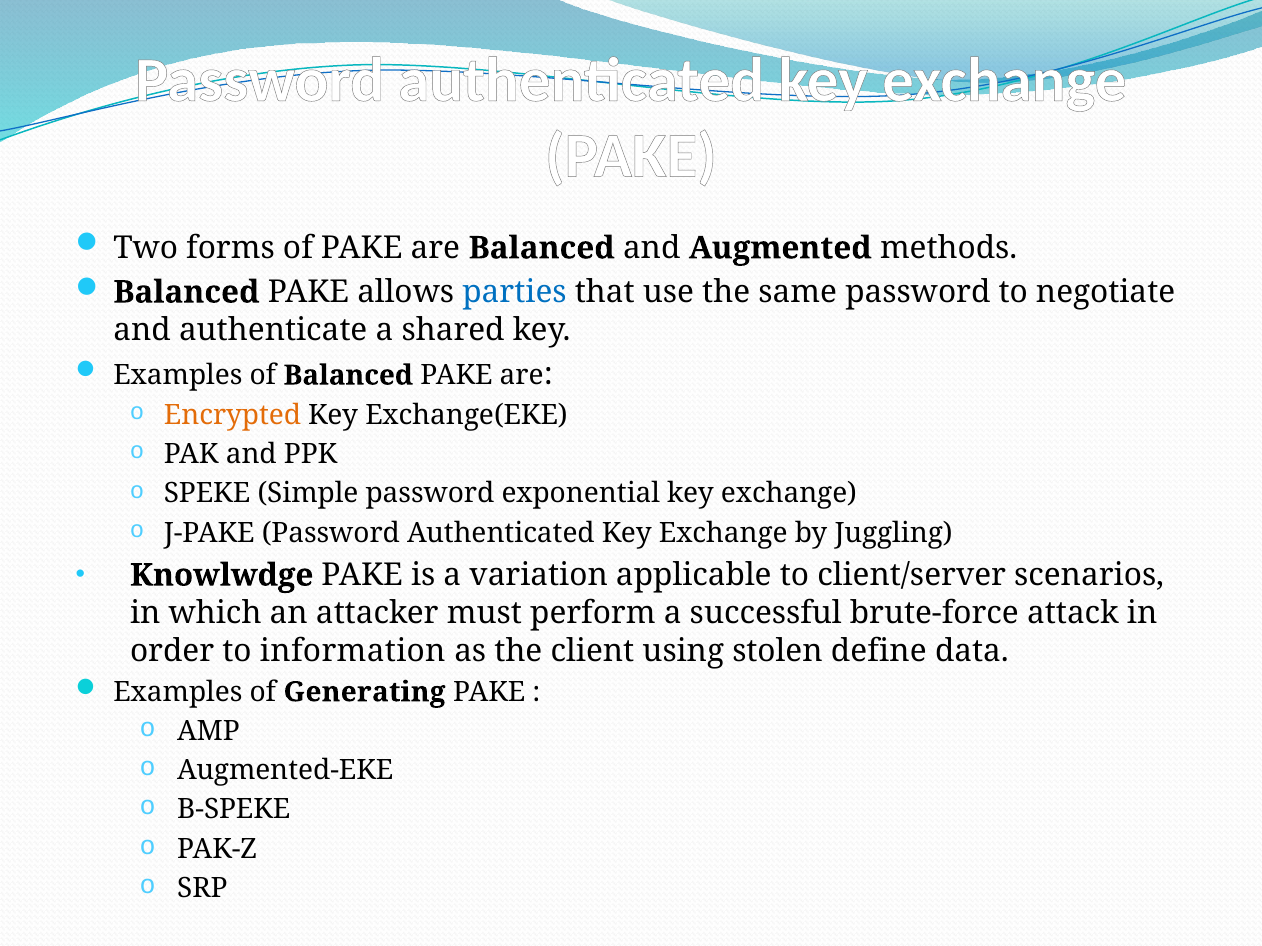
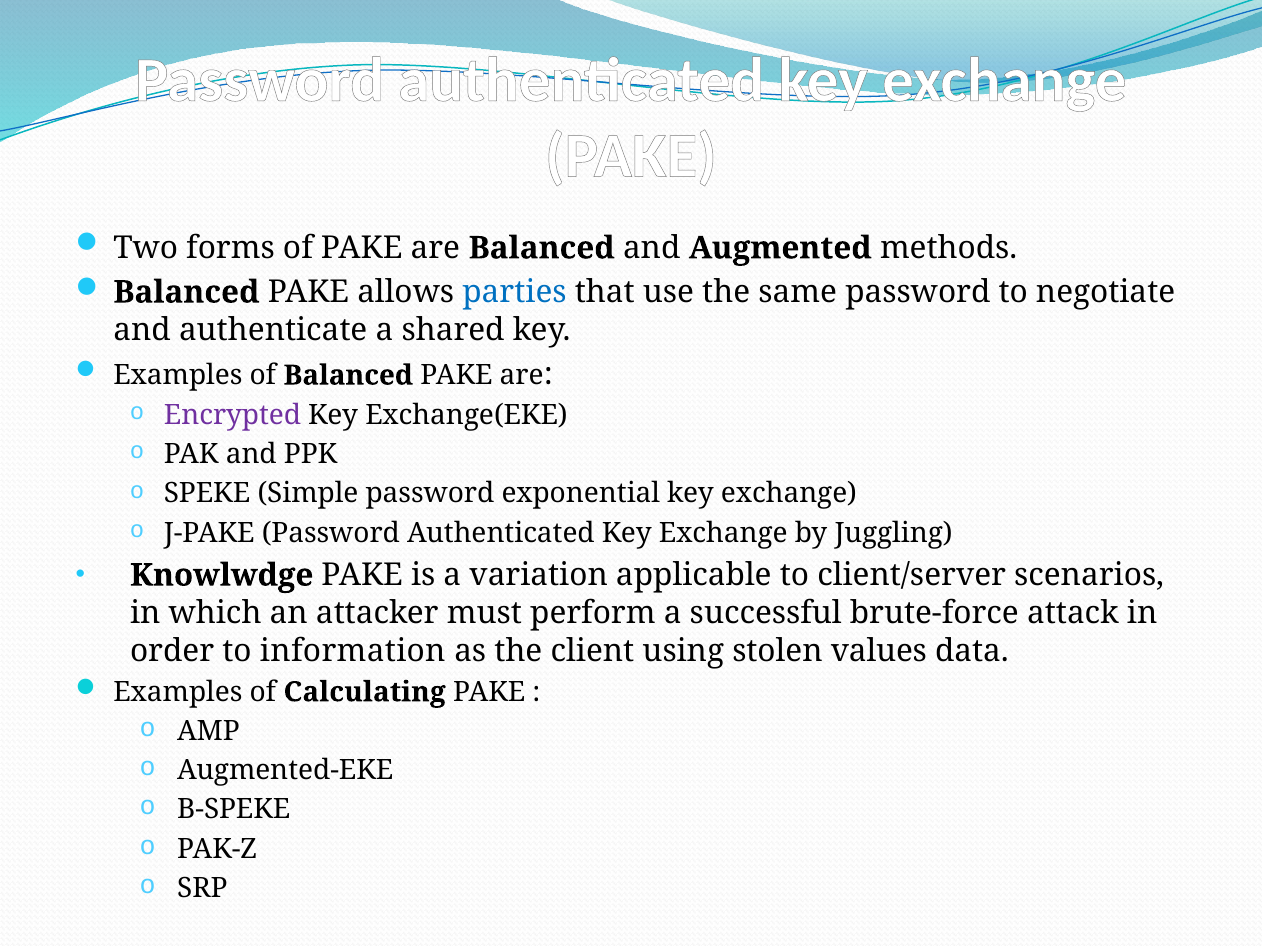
Encrypted colour: orange -> purple (232, 416)
define: define -> values (879, 651)
Generating: Generating -> Calculating (365, 692)
